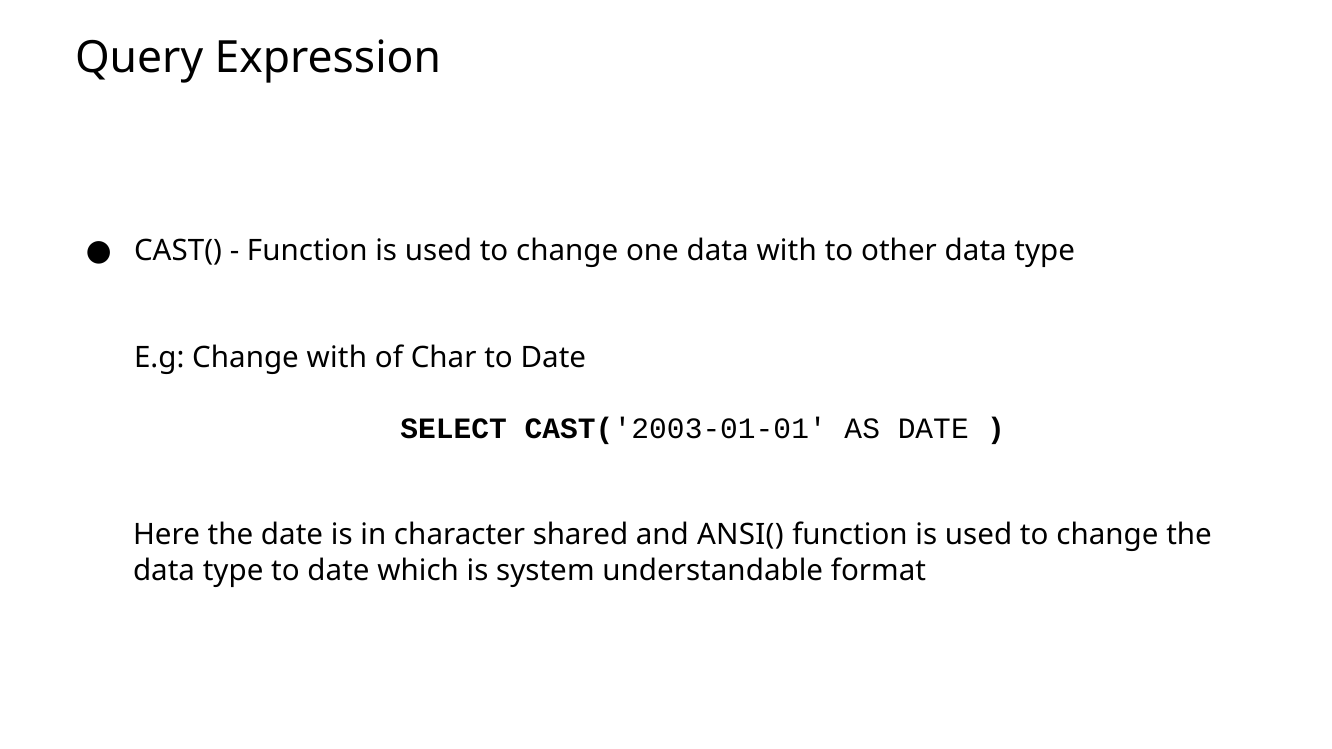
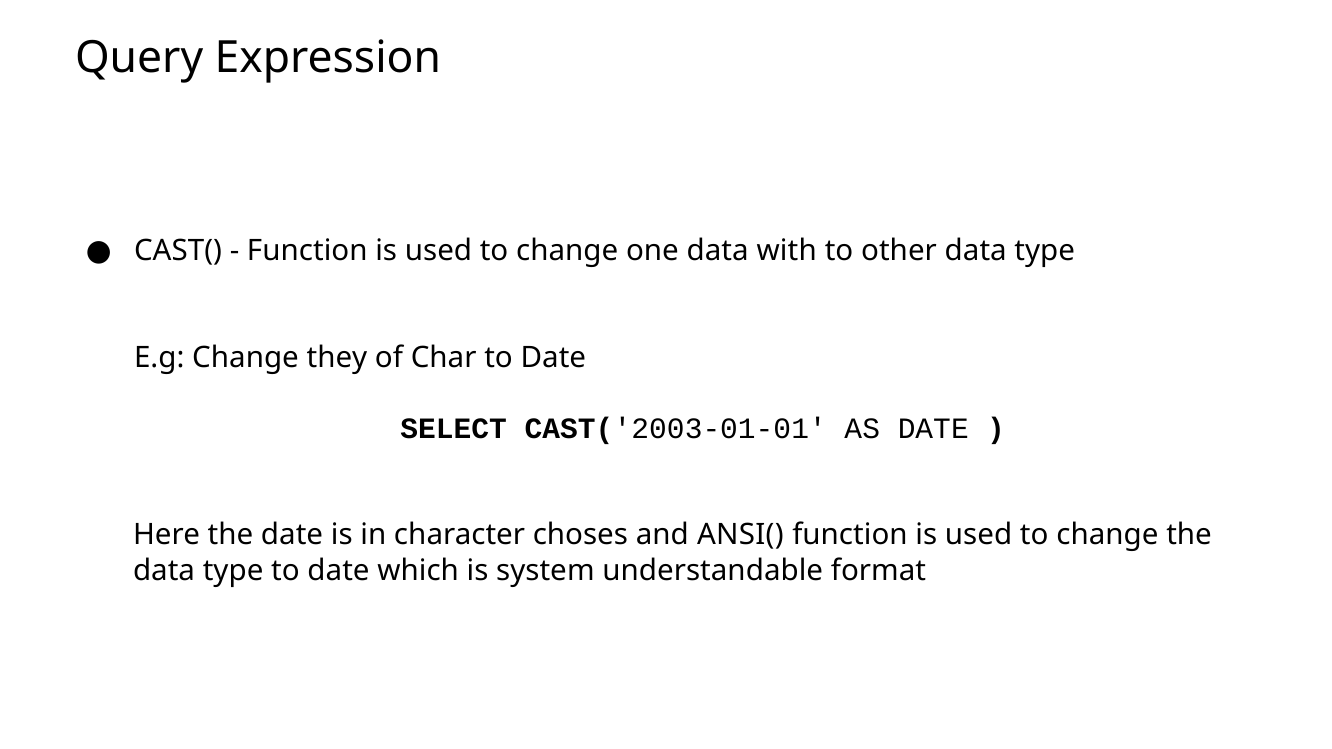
Change with: with -> they (337, 358)
shared: shared -> choses (580, 535)
